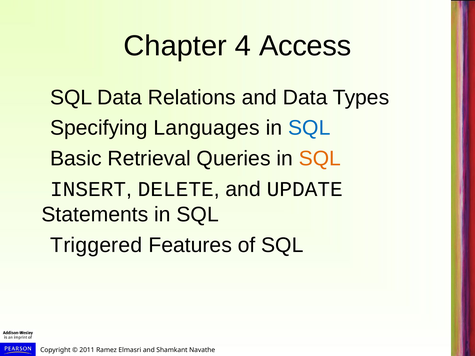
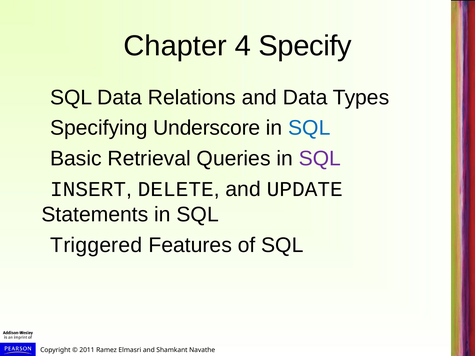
Access: Access -> Specify (305, 46)
Languages: Languages -> Underscore (207, 128)
SQL colour: orange -> purple (320, 159)
